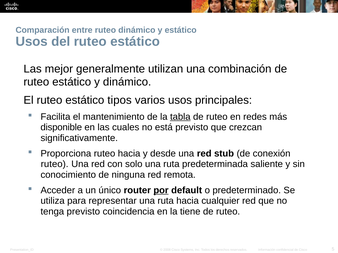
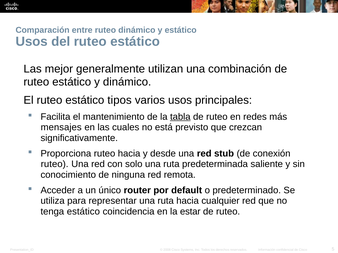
disponible: disponible -> mensajes (61, 128)
por underline: present -> none (161, 191)
tenga previsto: previsto -> estático (83, 212)
tiene: tiene -> estar (190, 212)
